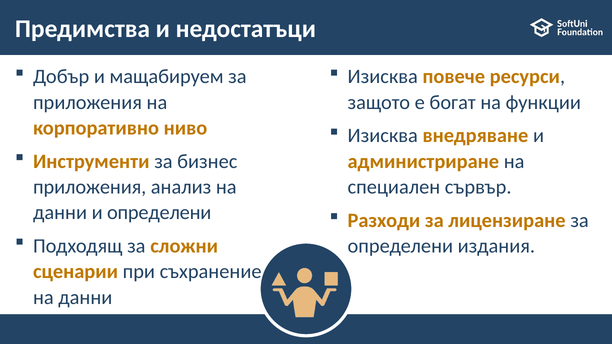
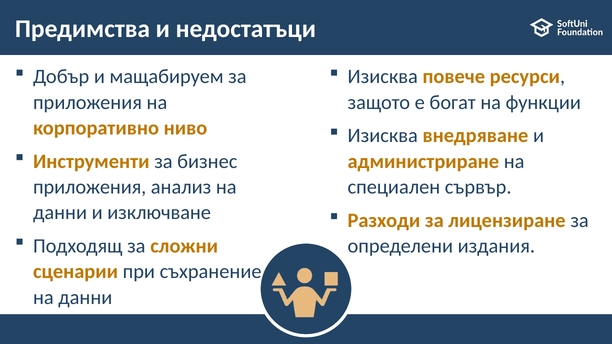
и определени: определени -> изключване (159, 213)
